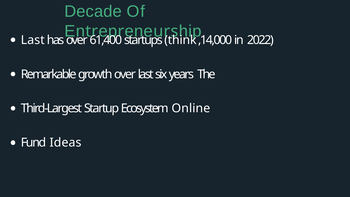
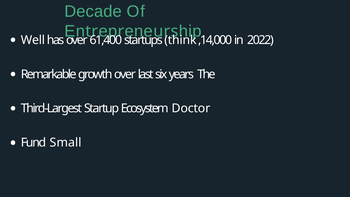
Last: Last -> Well (33, 40)
Online: Online -> Doctor (191, 108)
Ideas: Ideas -> Small (66, 143)
